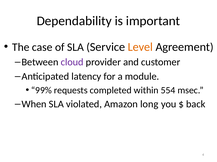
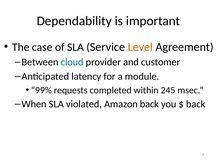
cloud colour: purple -> blue (72, 62)
554: 554 -> 245 (168, 91)
Amazon long: long -> back (149, 105)
